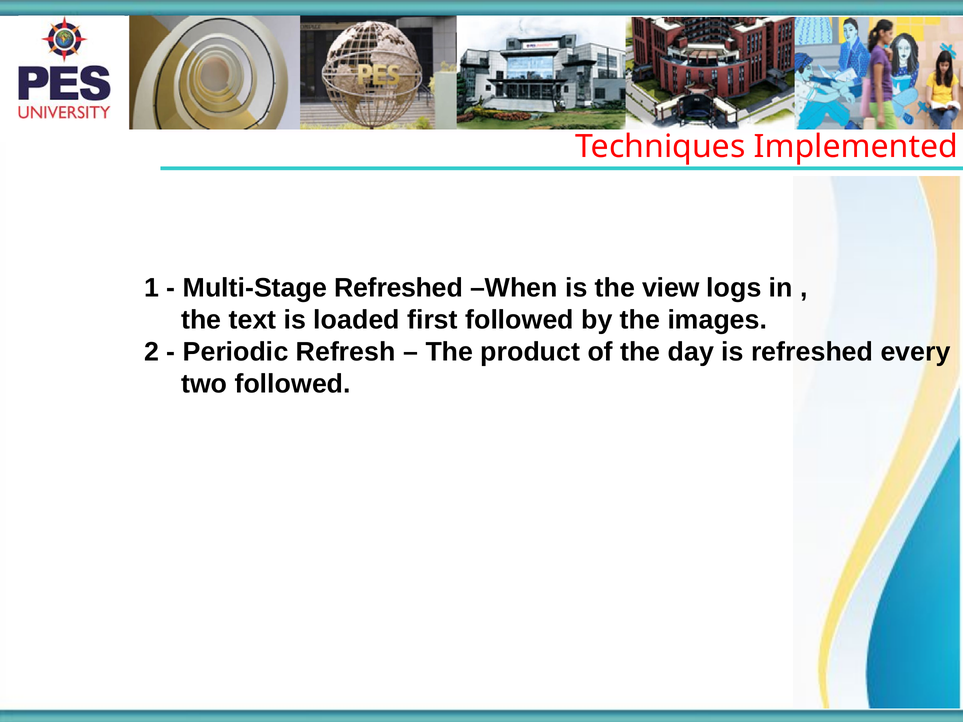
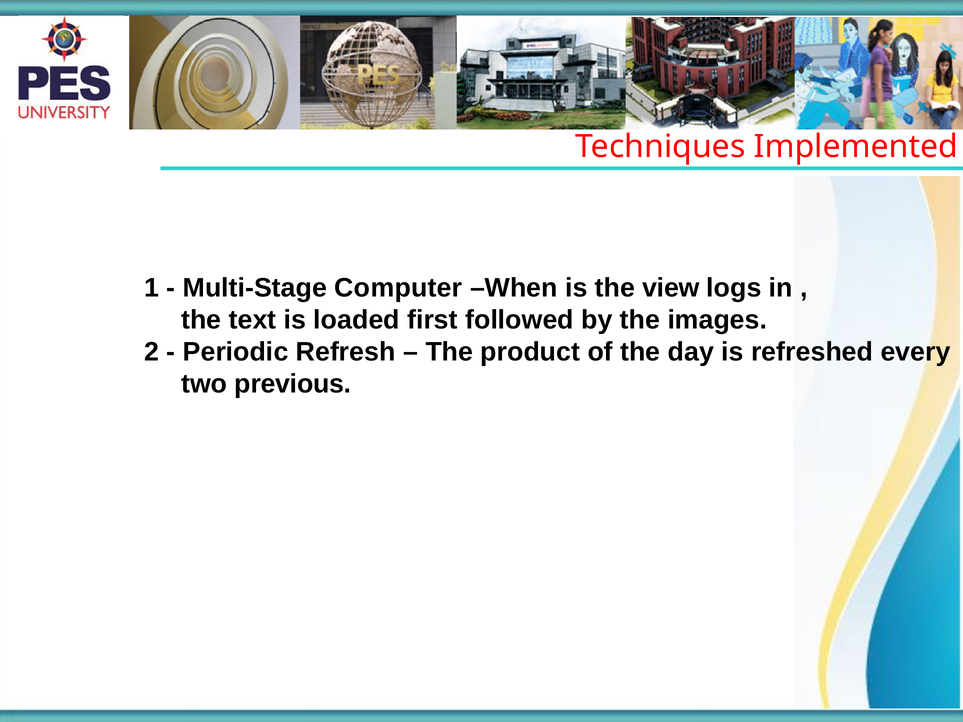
Multi-Stage Refreshed: Refreshed -> Computer (398, 288)
two followed: followed -> previous (293, 384)
